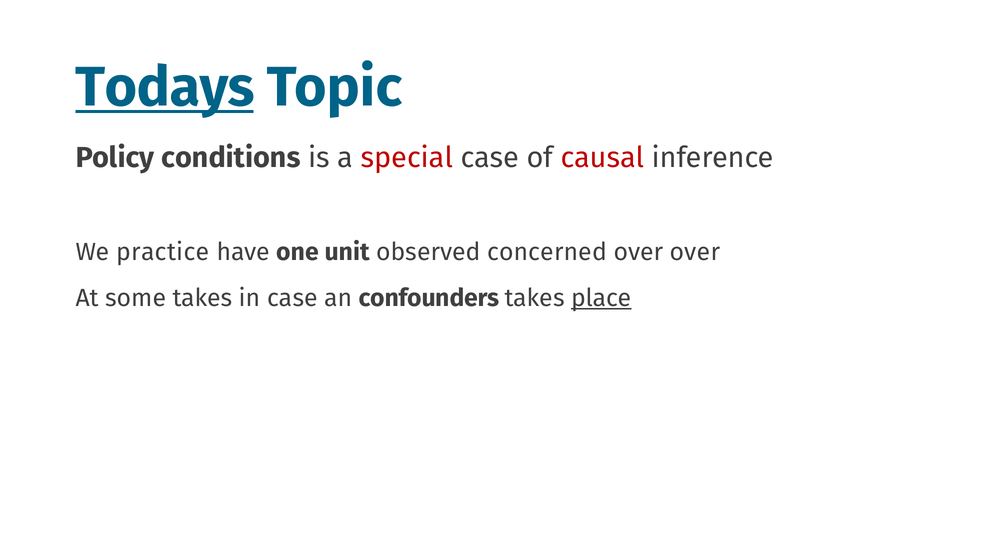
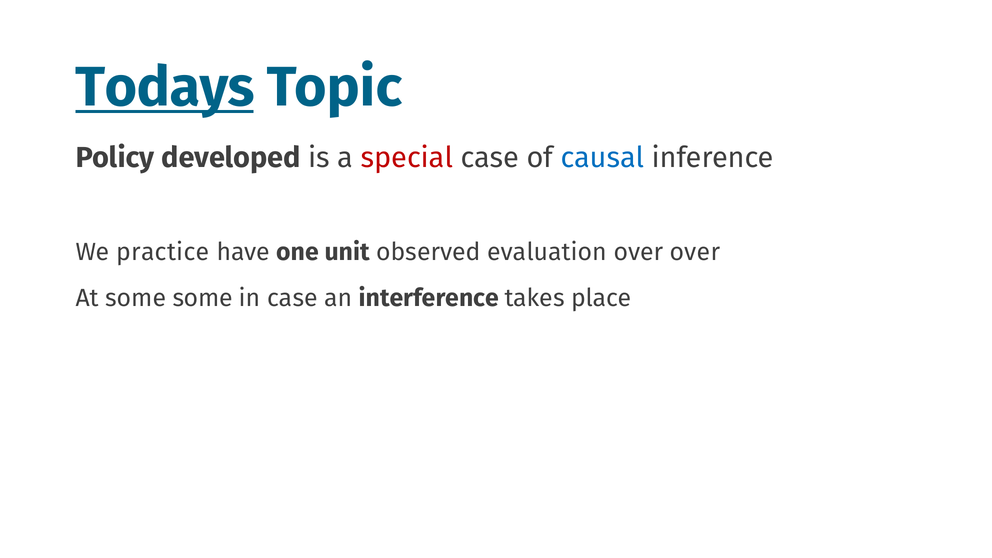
conditions: conditions -> developed (231, 158)
causal colour: red -> blue (602, 158)
concerned: concerned -> evaluation (547, 252)
some takes: takes -> some (203, 298)
confounders: confounders -> interference (429, 298)
place underline: present -> none (601, 298)
